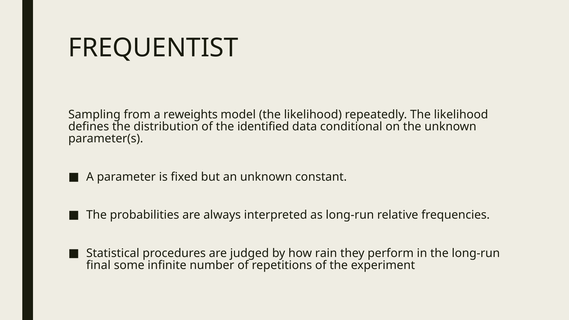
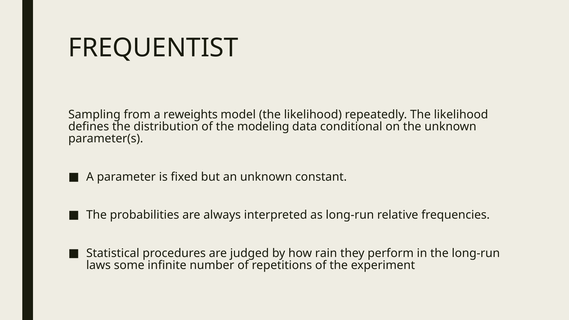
identified: identified -> modeling (263, 127)
final: final -> laws (98, 265)
